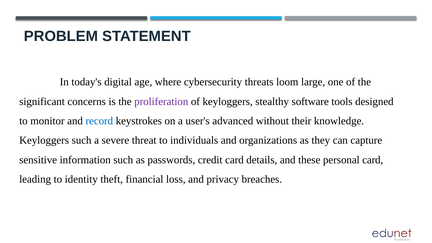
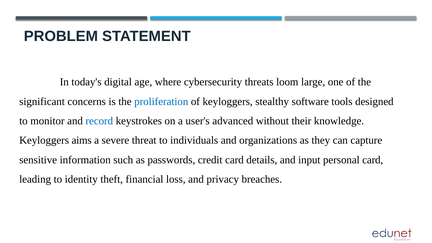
proliferation colour: purple -> blue (161, 101)
Keyloggers such: such -> aims (82, 140)
these: these -> input (309, 160)
